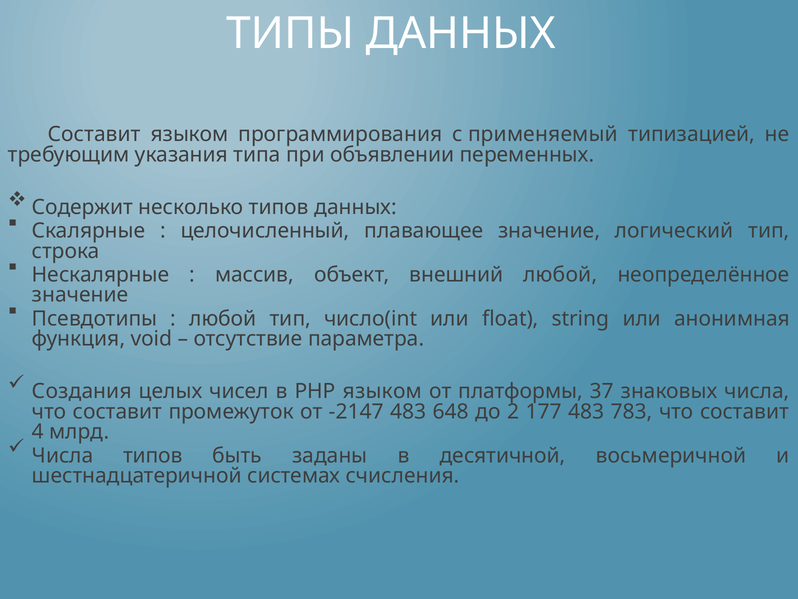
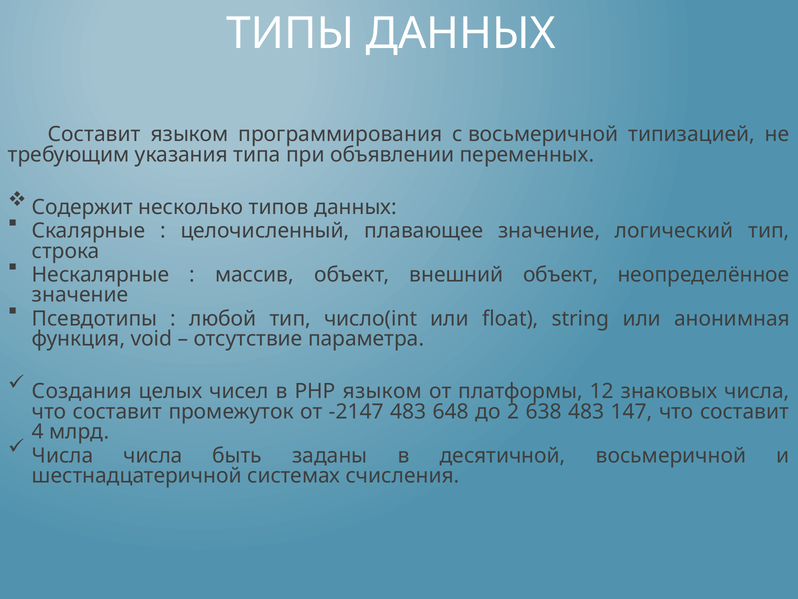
с применяемый: применяемый -> восьмеричной (543, 134)
внешний любой: любой -> объект (561, 275)
37: 37 -> 12 (602, 391)
177: 177 -> 638 (544, 411)
783: 783 -> 147 (632, 411)
Числа типов: типов -> числа (153, 455)
